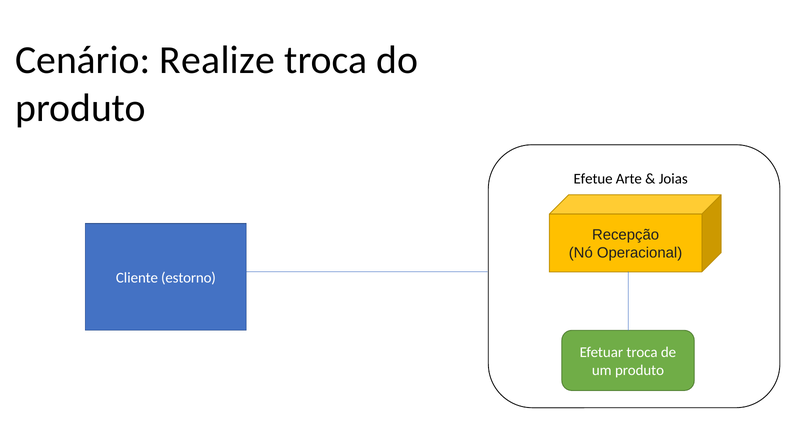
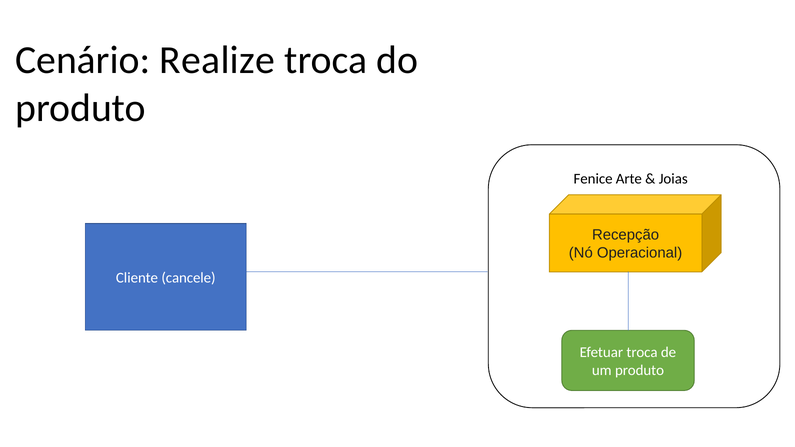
Efetue: Efetue -> Fenice (593, 179)
estorno: estorno -> cancele (188, 278)
